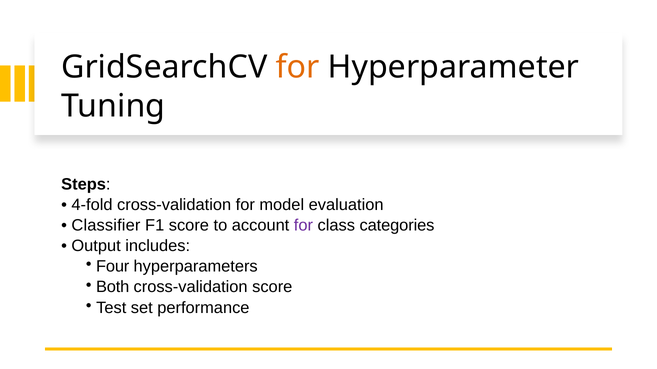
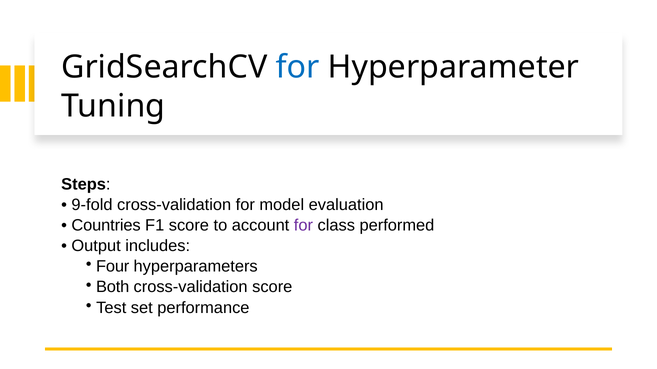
for colour: orange -> blue (298, 67)
4-fold: 4-fold -> 9-fold (92, 205)
Classifier: Classifier -> Countries (106, 226)
categories: categories -> performed (397, 226)
